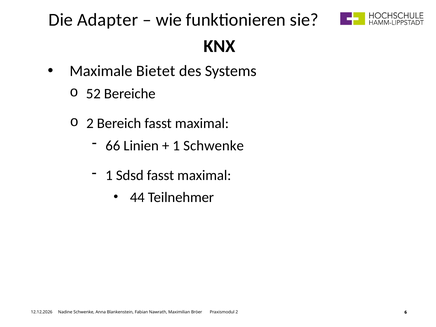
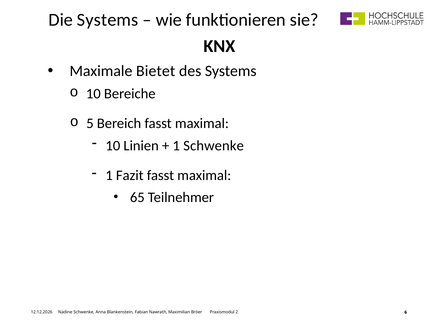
Die Adapter: Adapter -> Systems (108, 20)
52: 52 -> 10 (93, 94)
2: 2 -> 5 (90, 123)
66: 66 -> 10 (113, 146)
Sdsd: Sdsd -> Fazit (130, 175)
44: 44 -> 65 (137, 197)
